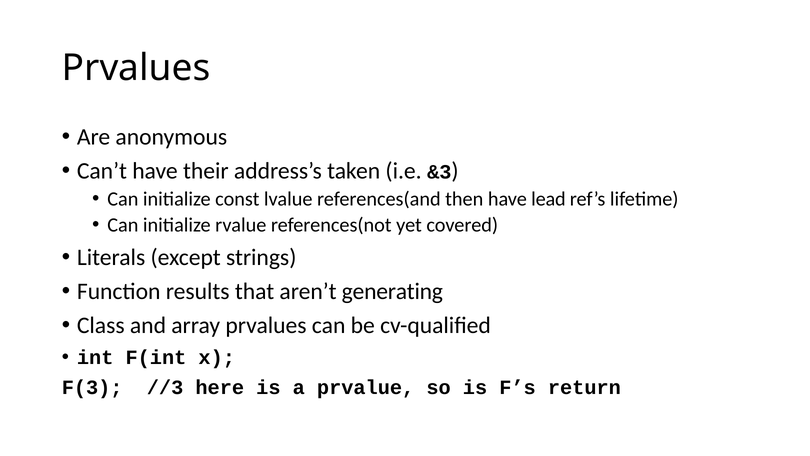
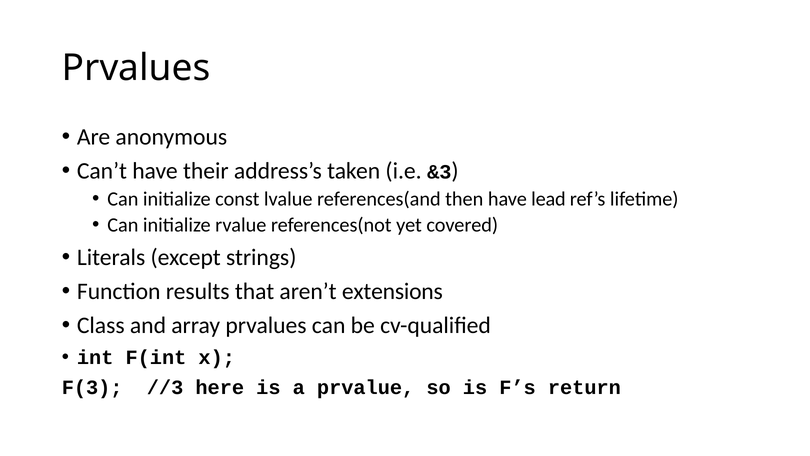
generating: generating -> extensions (392, 291)
